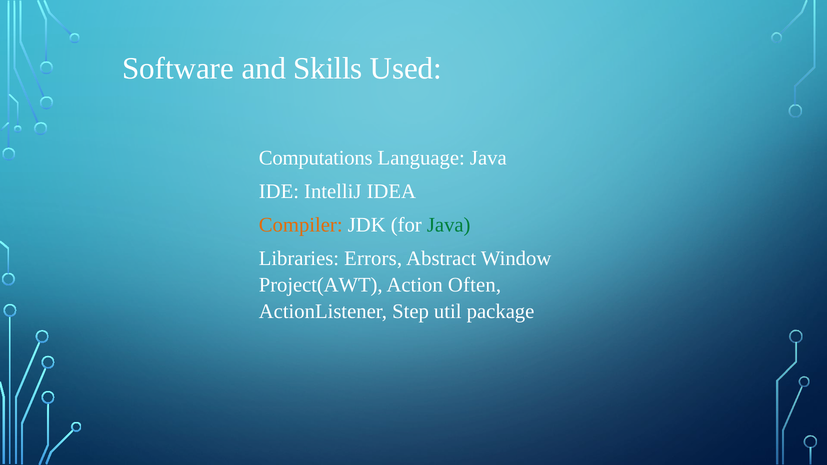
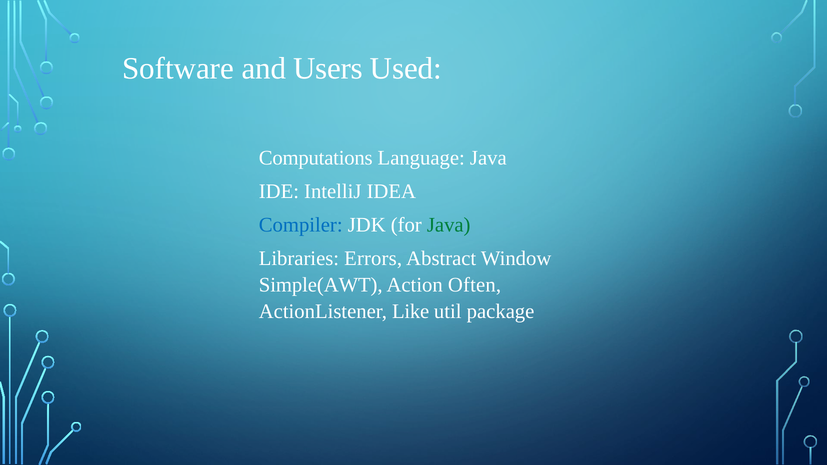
Skills: Skills -> Users (328, 68)
Compiler colour: orange -> blue (301, 225)
Project(AWT: Project(AWT -> Simple(AWT (321, 285)
Step: Step -> Like (411, 312)
